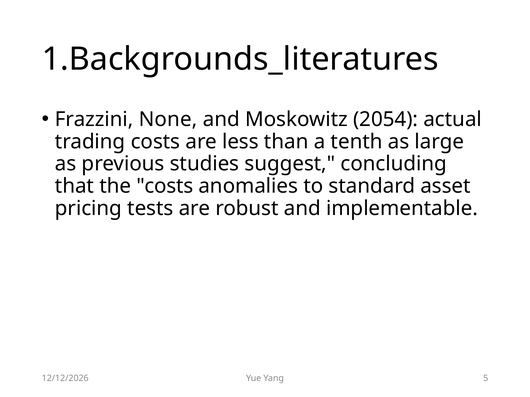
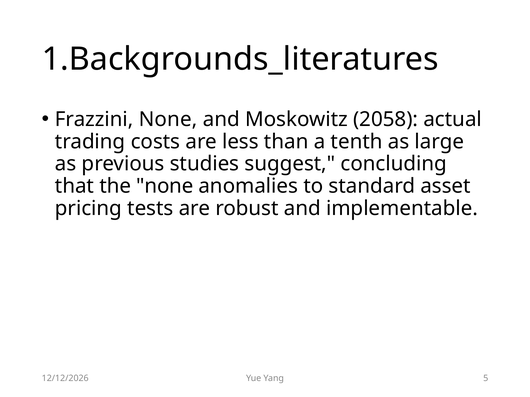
2054: 2054 -> 2058 (386, 119)
the costs: costs -> none (165, 186)
